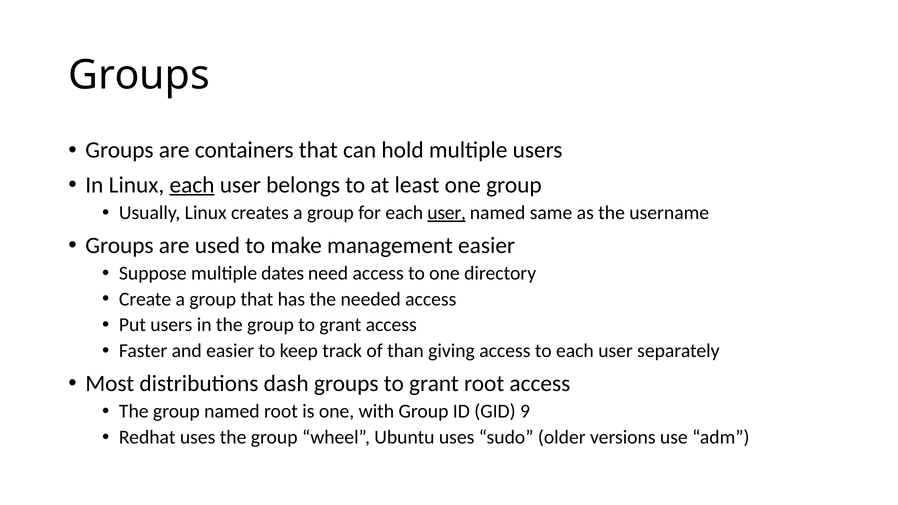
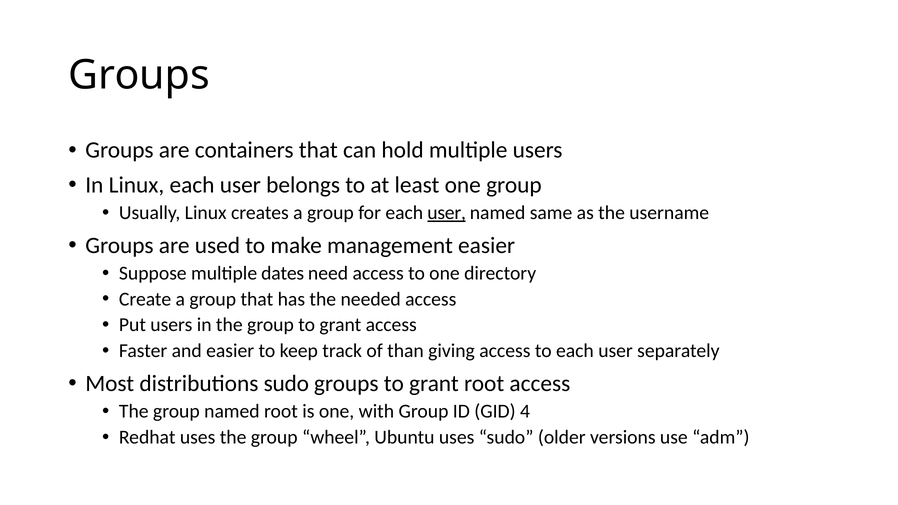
each underline: present -> none (192, 185)
distributions dash: dash -> sudo (286, 384)
9: 9 -> 4 (525, 411)
